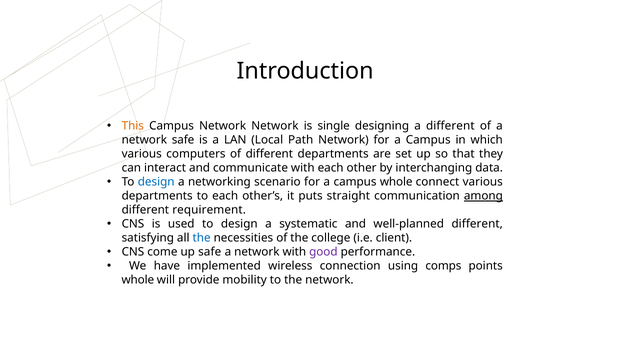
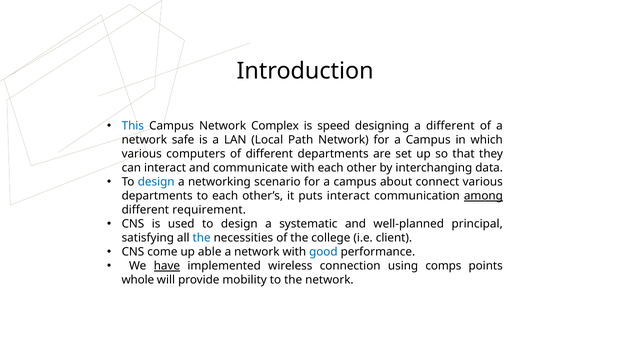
This colour: orange -> blue (133, 126)
Network Network: Network -> Complex (275, 126)
single: single -> speed (334, 126)
campus whole: whole -> about (396, 182)
puts straight: straight -> interact (348, 196)
well-planned different: different -> principal (477, 224)
up safe: safe -> able (210, 252)
good colour: purple -> blue (323, 252)
have underline: none -> present (167, 266)
